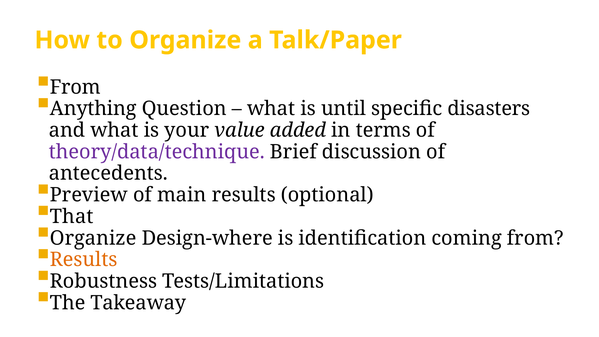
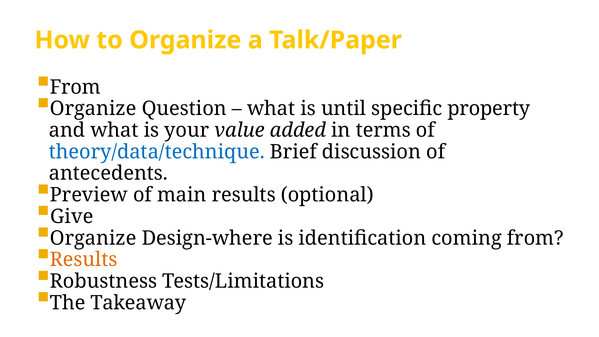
Anything: Anything -> Organize (93, 109)
disasters: disasters -> property (489, 109)
theory/data/technique colour: purple -> blue (157, 152)
That: That -> Give (72, 217)
